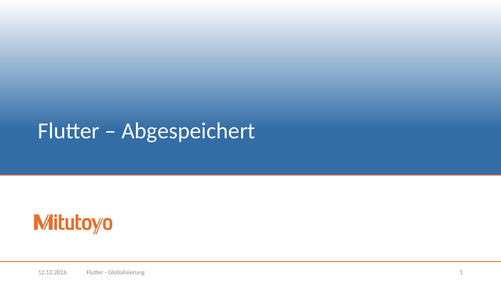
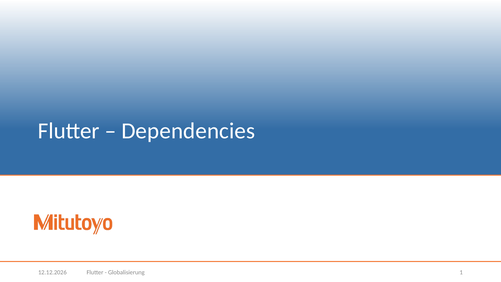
Abgespeichert: Abgespeichert -> Dependencies (188, 131)
